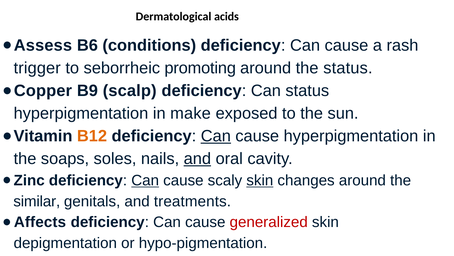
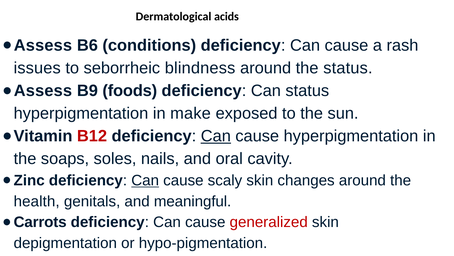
trigger: trigger -> issues (37, 68)
promoting: promoting -> blindness (200, 68)
Copper: Copper -> Assess (43, 91)
scalp: scalp -> foods (130, 91)
B12 colour: orange -> red (92, 136)
and underline: present -> none (197, 158)
skin underline: present -> none (260, 180)
similar: similar -> health (37, 201)
treatments: treatments -> meaningful (193, 201)
Affects: Affects -> Carrots (40, 222)
